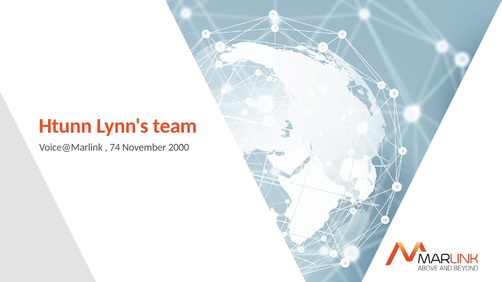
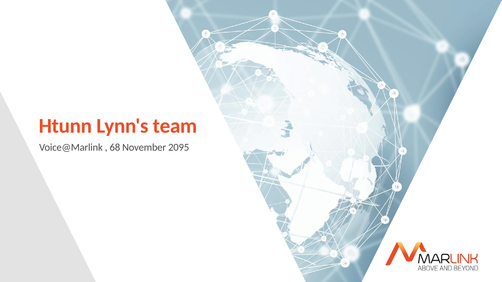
74: 74 -> 68 (115, 148)
2000: 2000 -> 2095 (179, 148)
